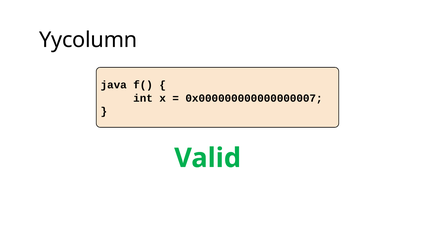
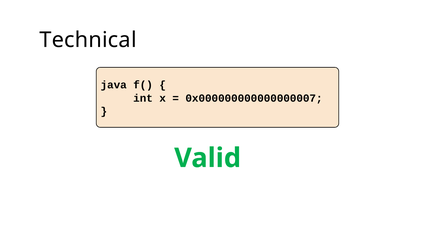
Yycolumn: Yycolumn -> Technical (88, 40)
